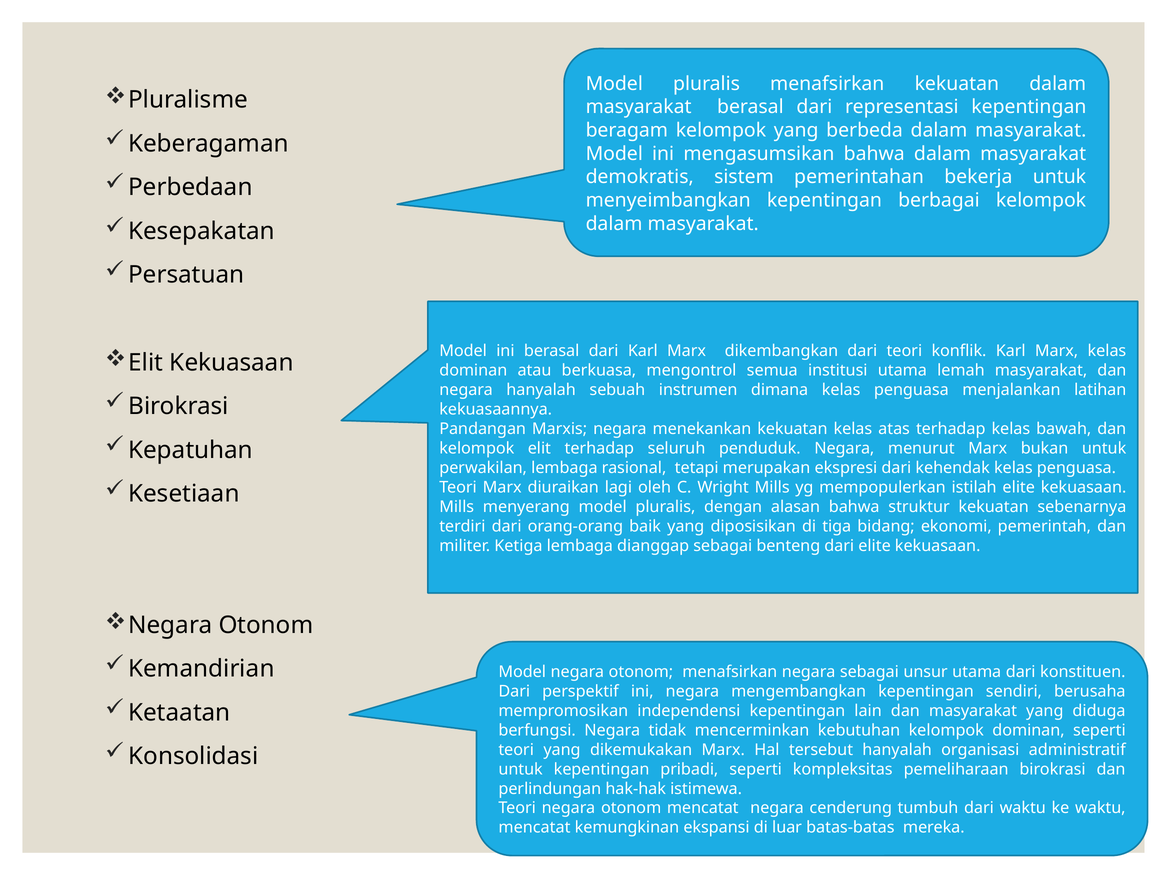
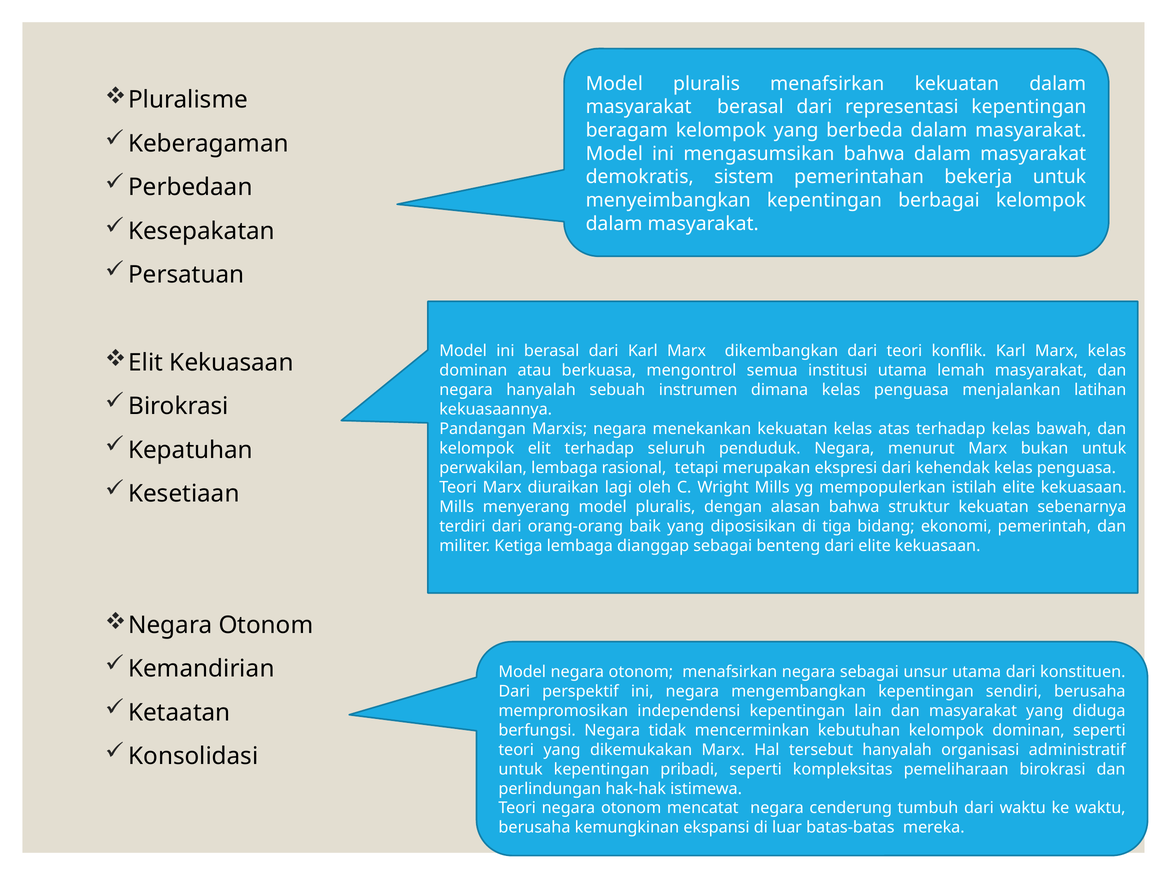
mencatat: mencatat -> berusaha (534, 828)
